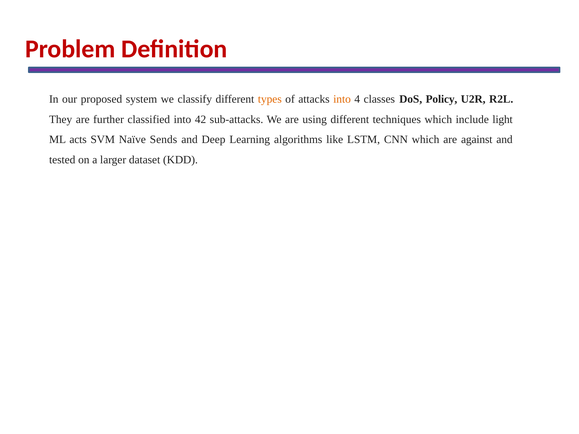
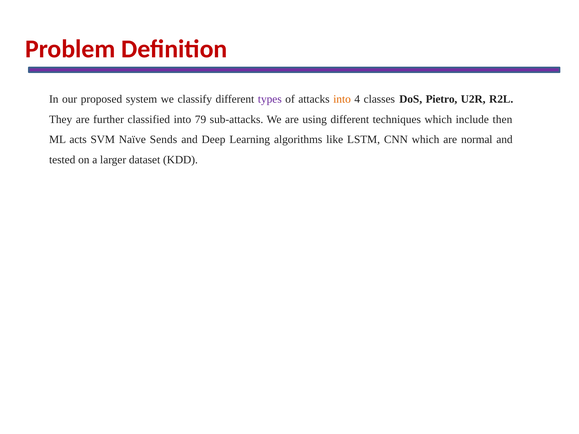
types colour: orange -> purple (270, 99)
Policy: Policy -> Pietro (441, 99)
42: 42 -> 79 (200, 119)
light: light -> then (502, 119)
against: against -> normal (477, 140)
